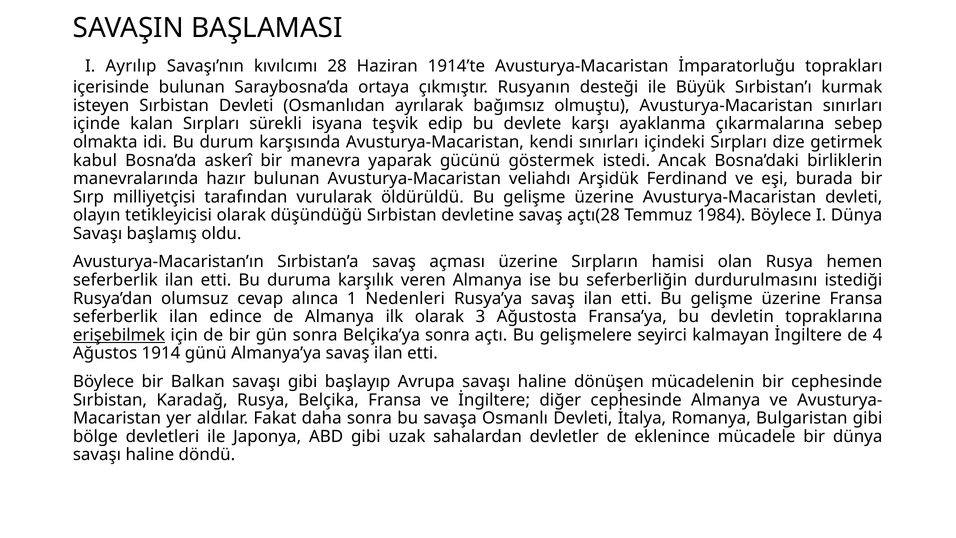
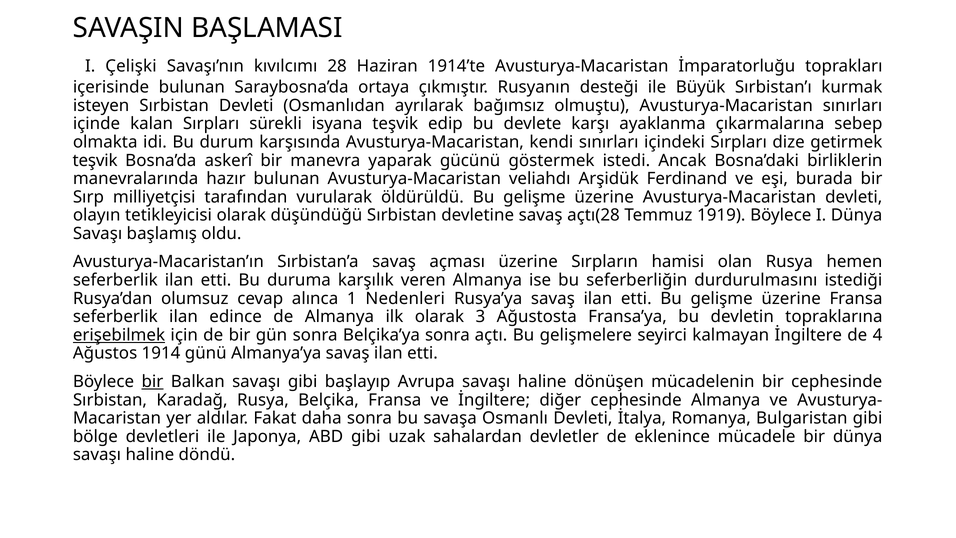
Ayrılıp: Ayrılıp -> Çelişki (131, 66)
kabul: kabul -> teşvik (95, 160)
1984: 1984 -> 1919 (721, 215)
bir underline: none -> present (152, 381)
